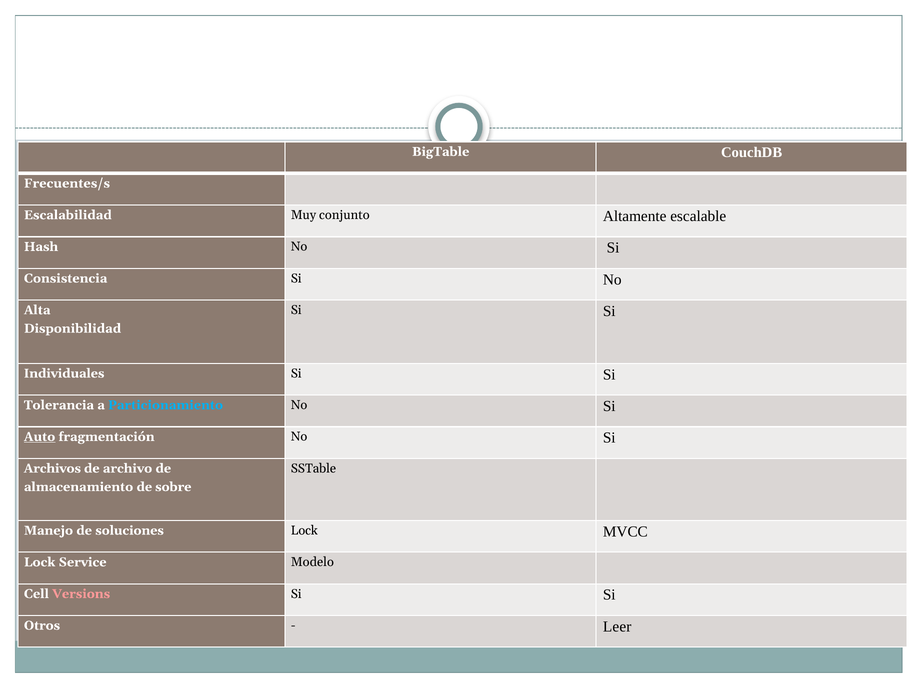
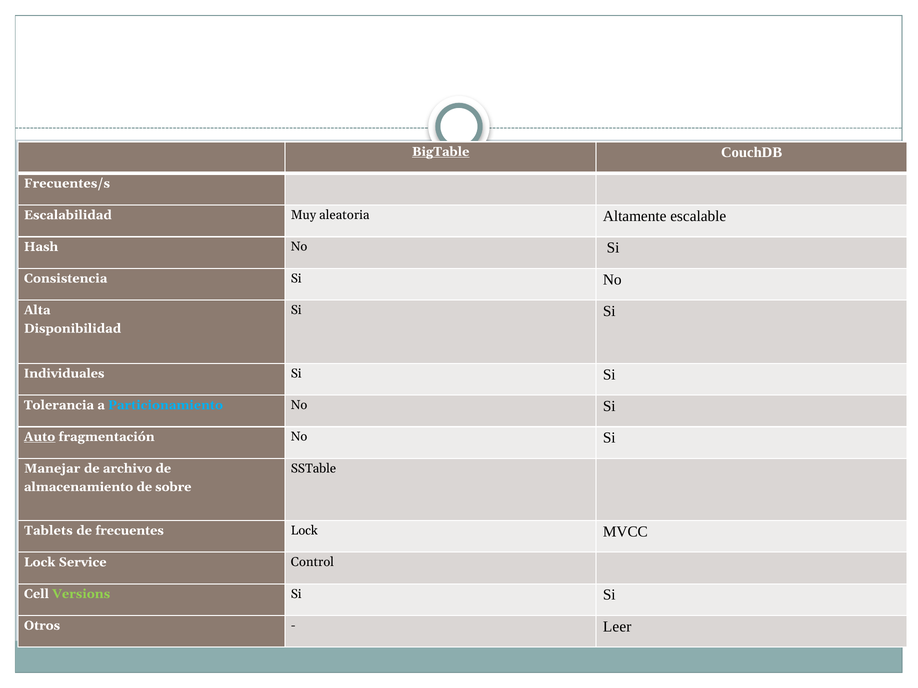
BigTable underline: none -> present (441, 152)
conjunto: conjunto -> aleatoria (344, 215)
Archivos: Archivos -> Manejar (52, 469)
Manejo: Manejo -> Tablets (48, 531)
soluciones: soluciones -> frecuentes (130, 531)
Modelo: Modelo -> Control (312, 563)
Versions colour: pink -> light green (81, 594)
